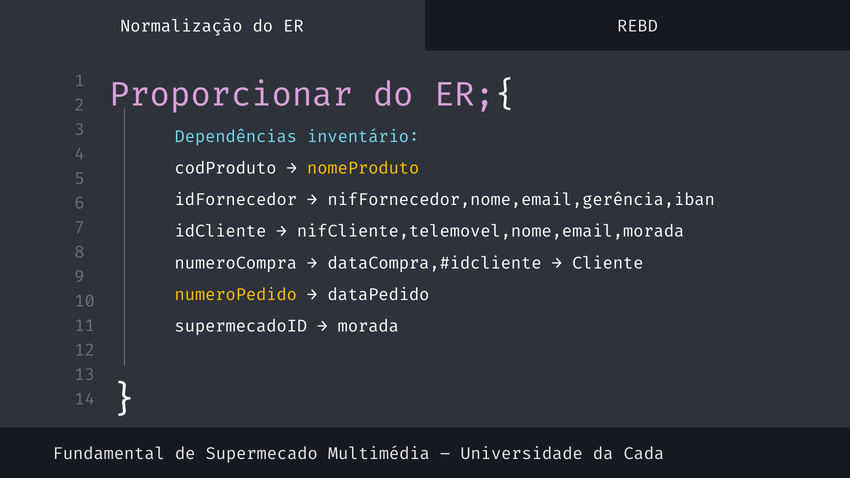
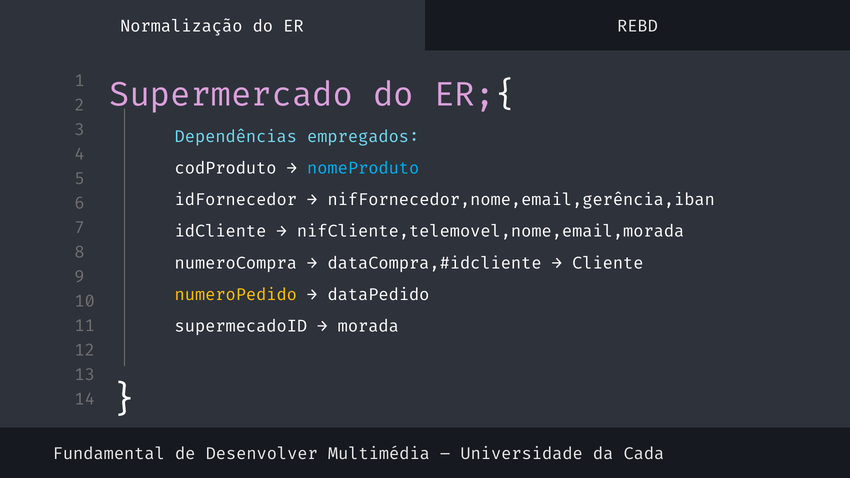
Proporcionar: Proporcionar -> Supermercado (231, 95)
inventário: inventário -> empregados (363, 137)
nomeProduto colour: yellow -> light blue (363, 168)
Supermecado: Supermecado -> Desenvolver (262, 454)
